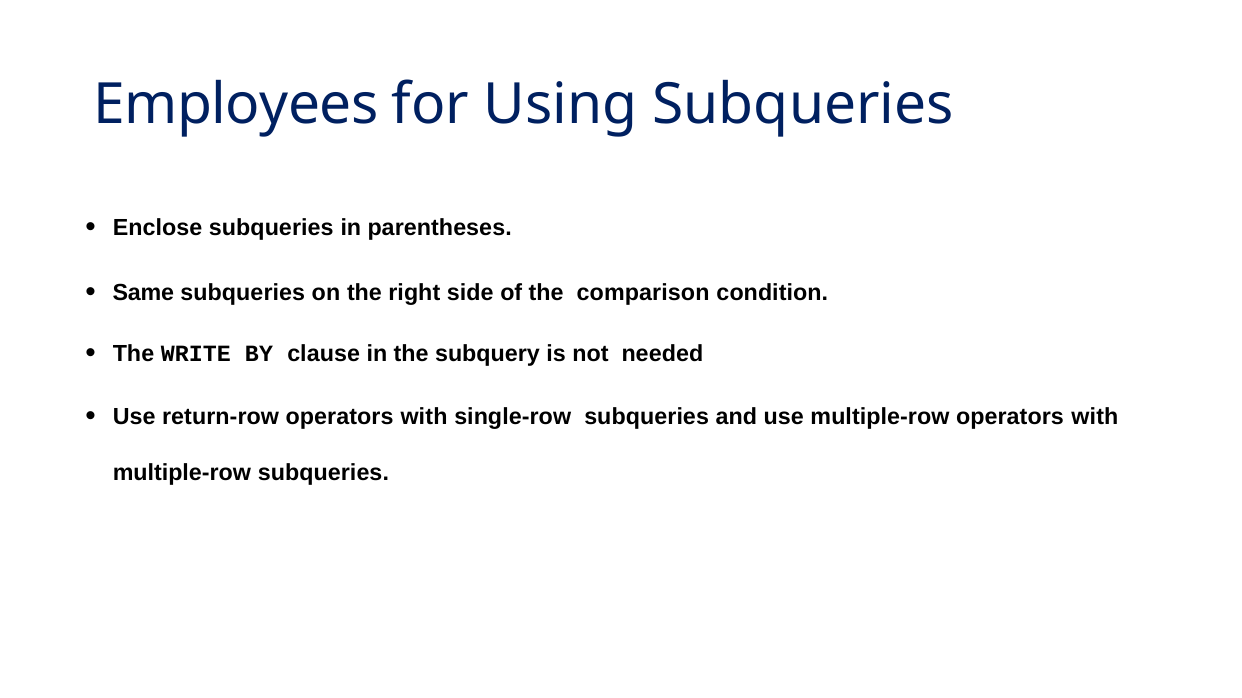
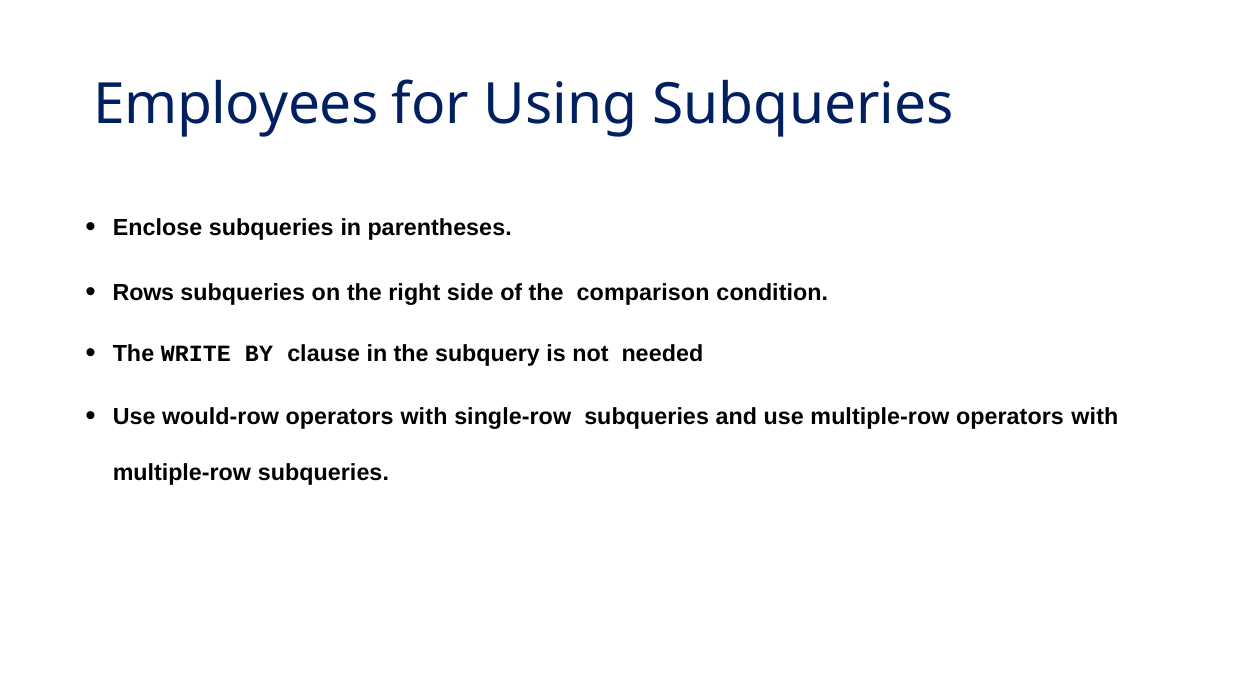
Same: Same -> Rows (143, 293)
return-row: return-row -> would-row (221, 418)
